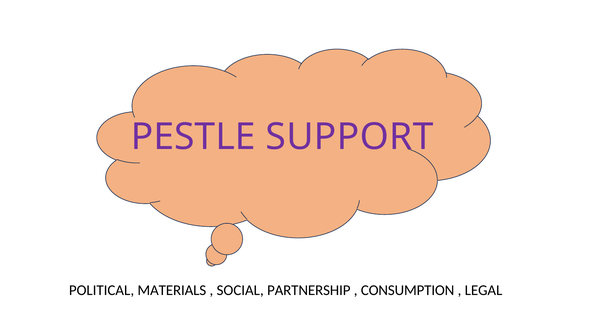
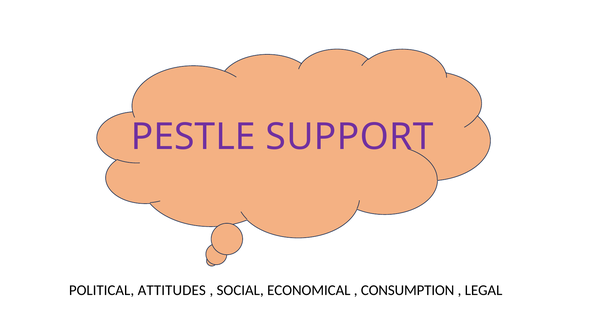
MATERIALS: MATERIALS -> ATTITUDES (172, 291)
PARTNERSHIP: PARTNERSHIP -> ECONOMICAL (309, 291)
